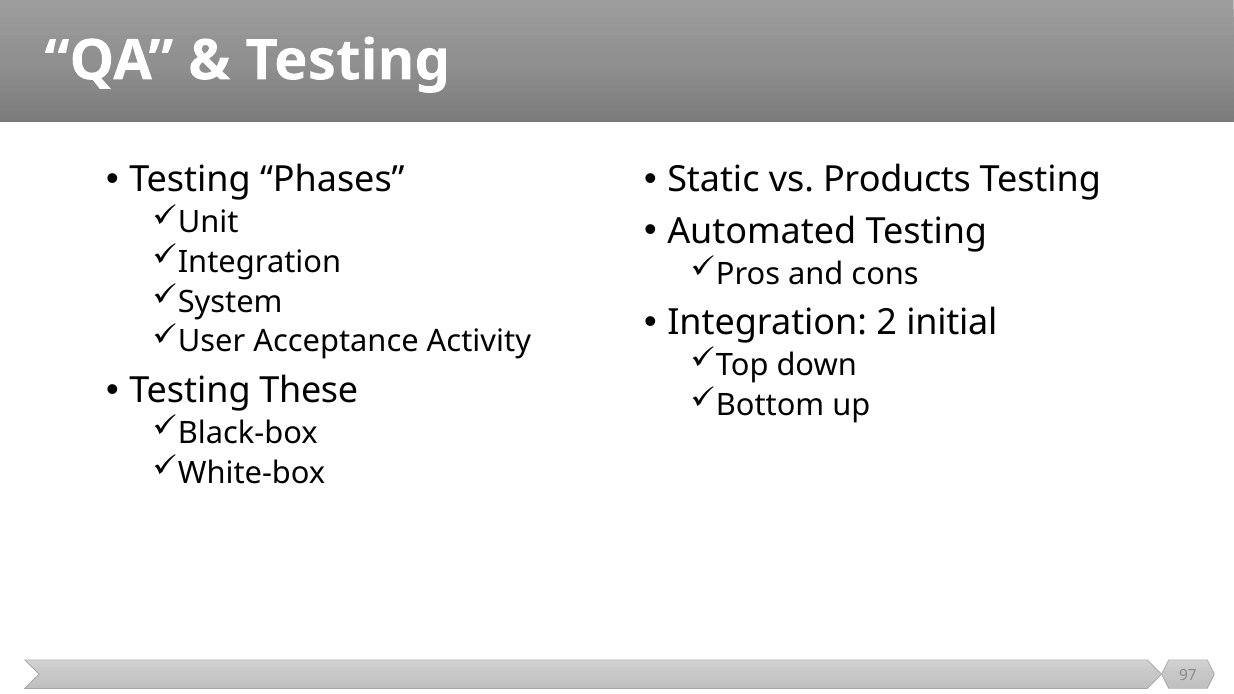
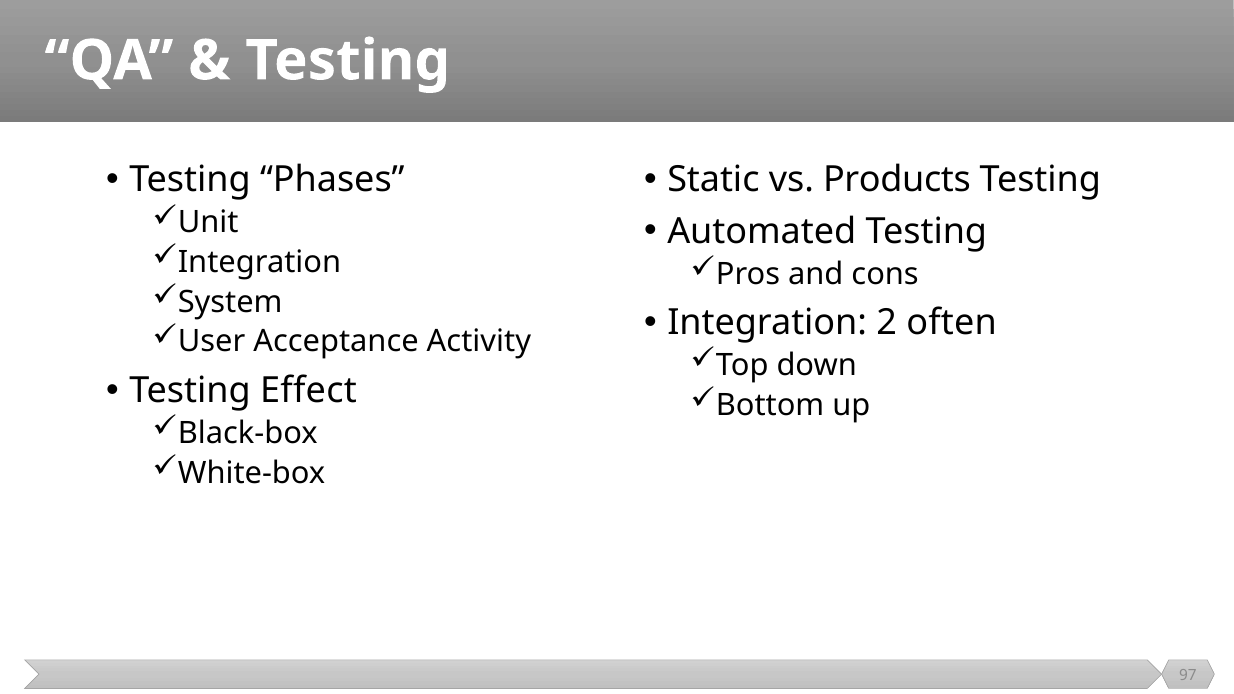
initial: initial -> often (952, 323)
These: These -> Effect (308, 391)
